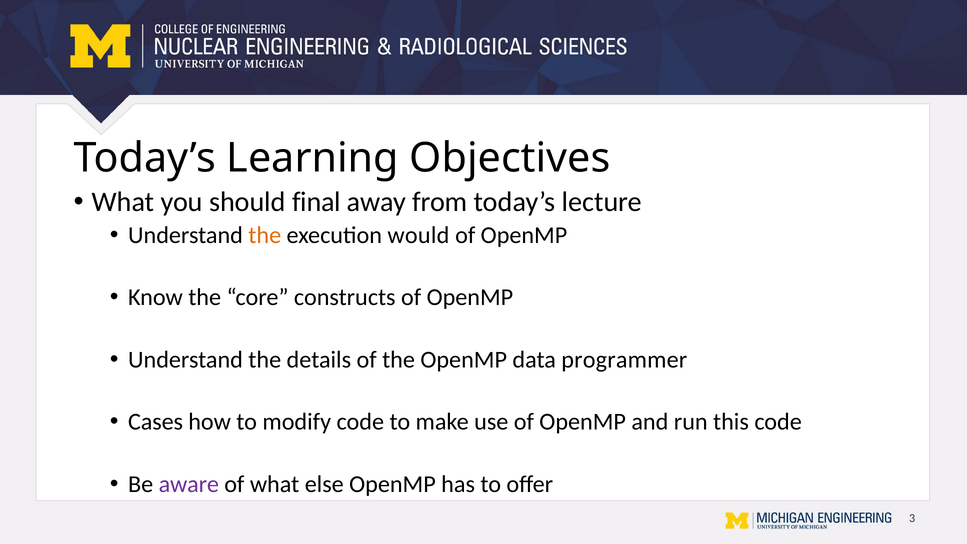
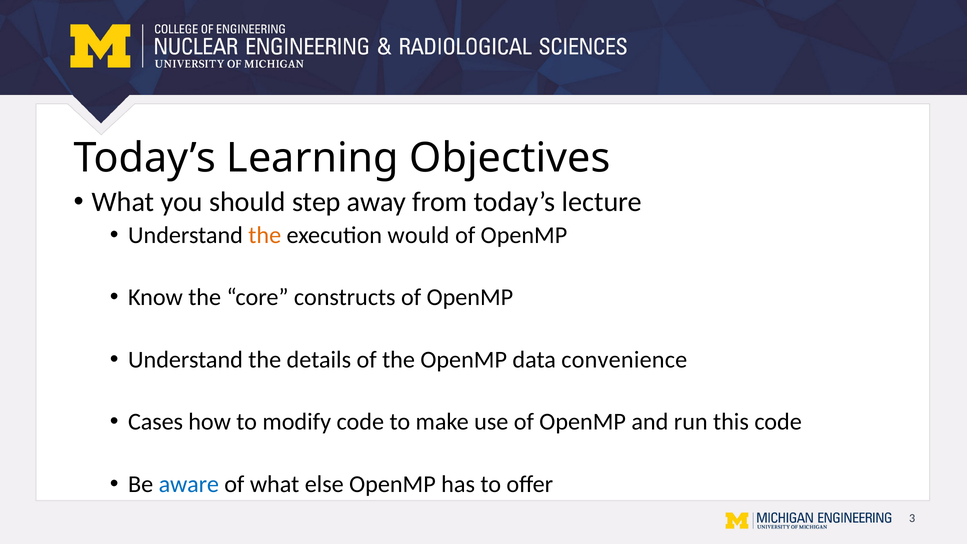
final: final -> step (316, 202)
programmer: programmer -> convenience (624, 360)
aware colour: purple -> blue (189, 484)
